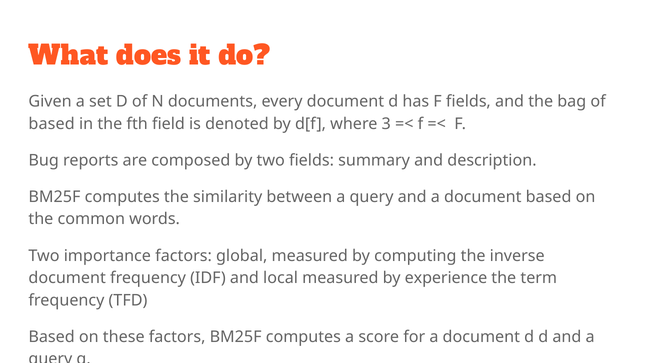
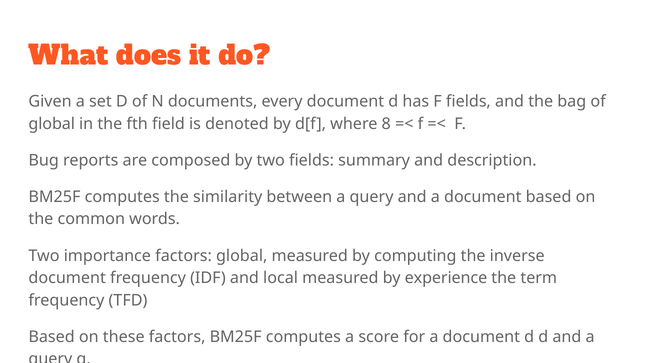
based: based -> global (52, 124)
3: 3 -> 8 (386, 124)
